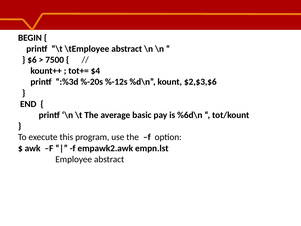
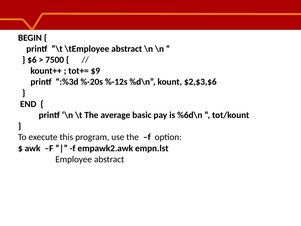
$4: $4 -> $9 (95, 71)
